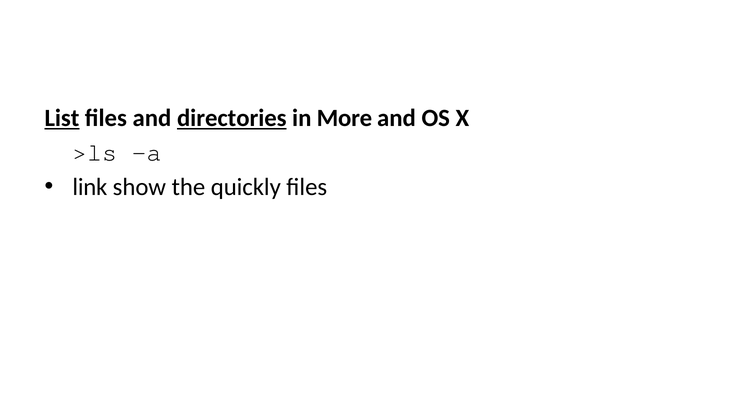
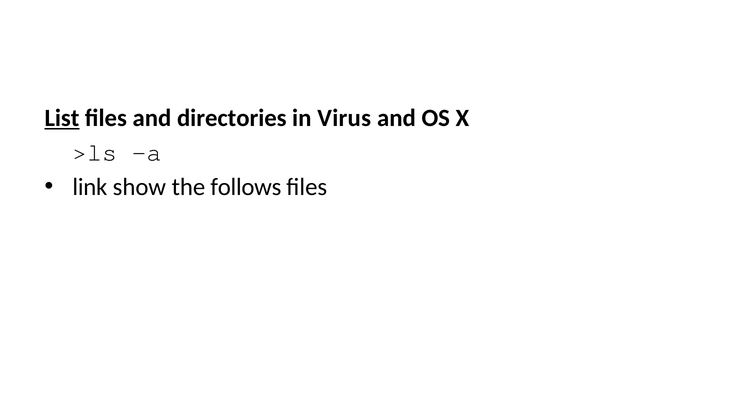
directories underline: present -> none (232, 118)
More: More -> Virus (344, 118)
quickly: quickly -> follows (246, 187)
